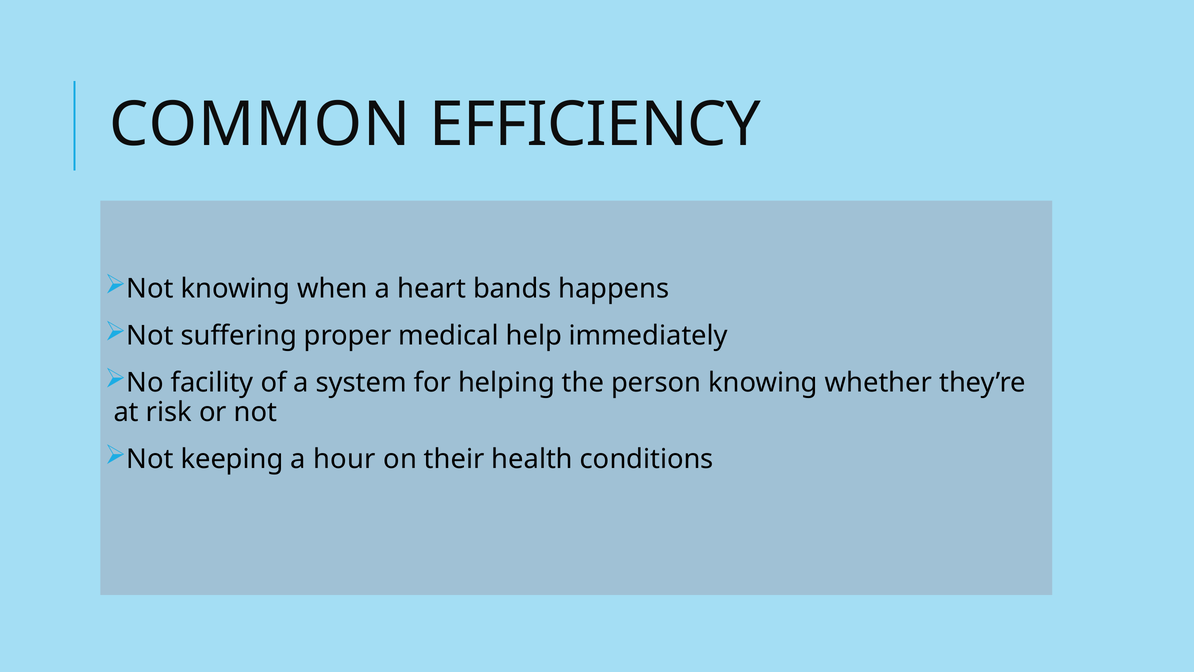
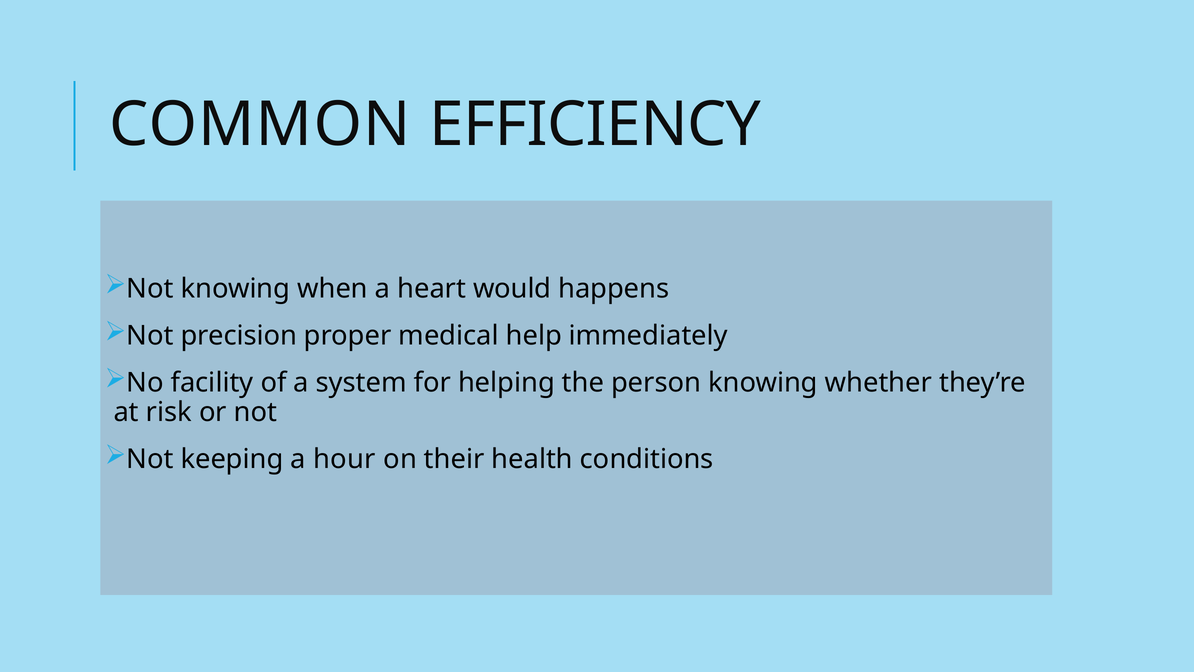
bands: bands -> would (512, 289)
suffering: suffering -> precision (239, 336)
